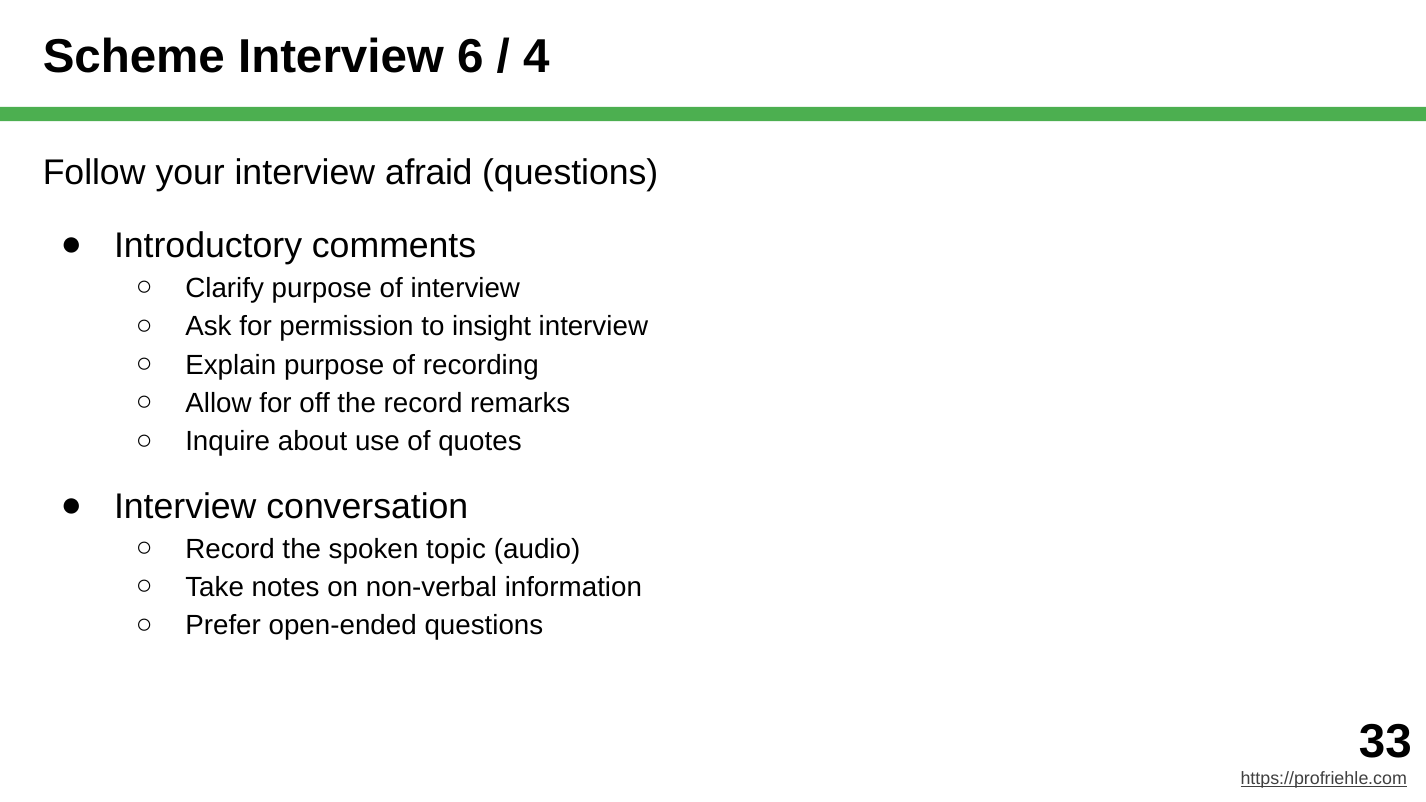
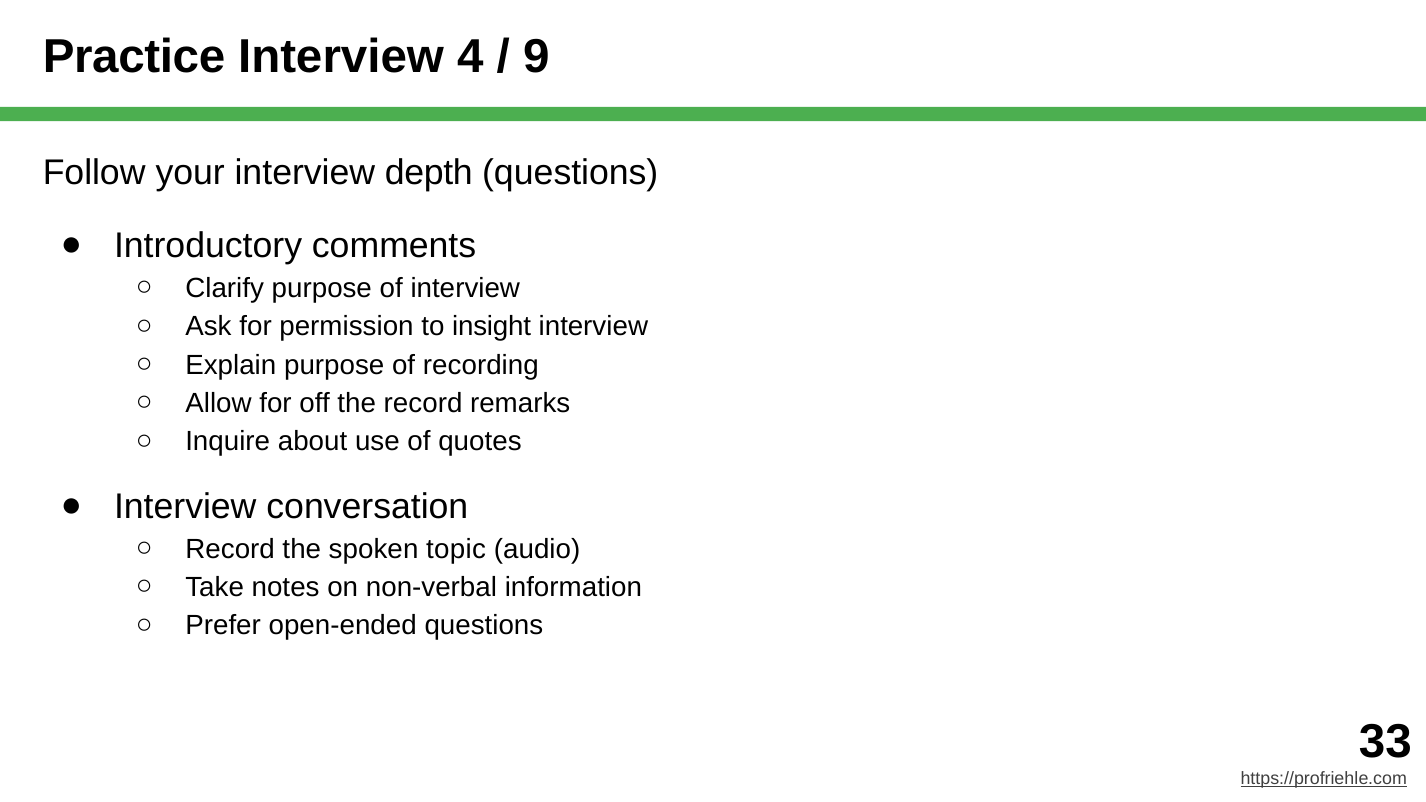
Scheme: Scheme -> Practice (134, 57)
6: 6 -> 4 (470, 57)
4: 4 -> 9 (536, 57)
afraid: afraid -> depth (429, 173)
